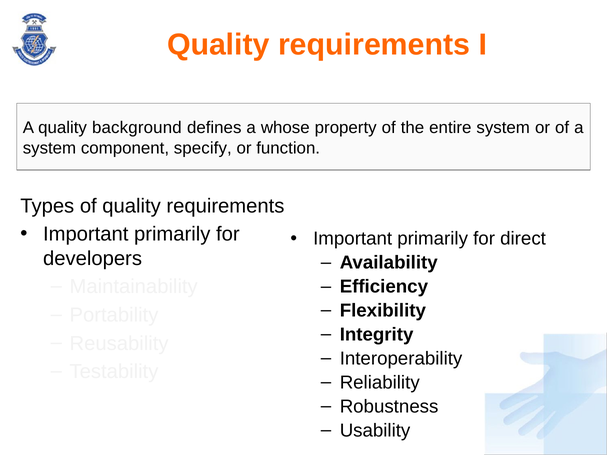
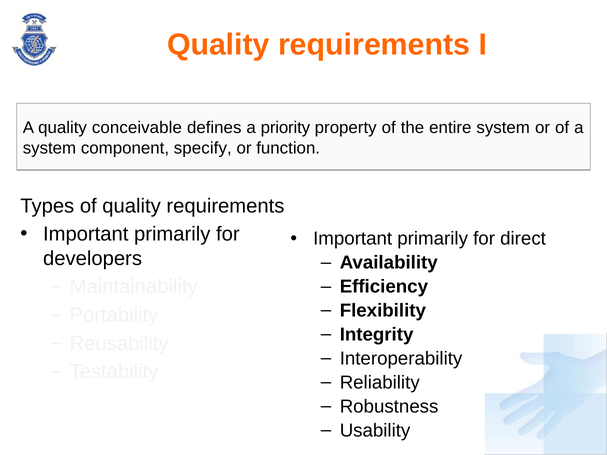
background: background -> conceivable (137, 128)
whose: whose -> priority (285, 128)
